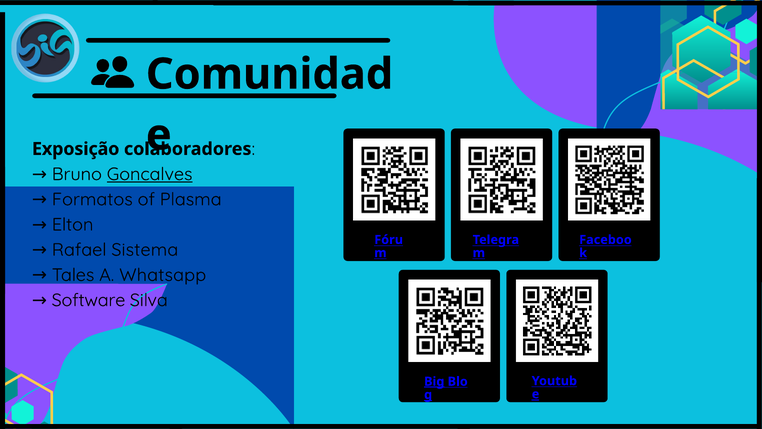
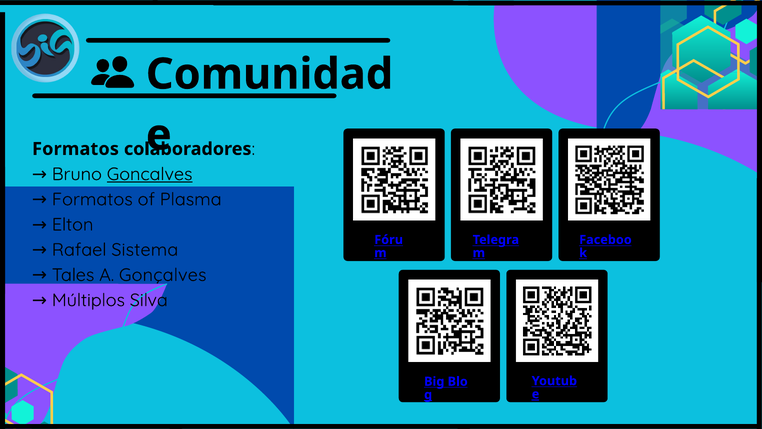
Exposição: Exposição -> Formatos (76, 149)
Whatsapp: Whatsapp -> Gonçalves (163, 275)
Software: Software -> Múltiplos (88, 300)
Big underline: present -> none (434, 381)
